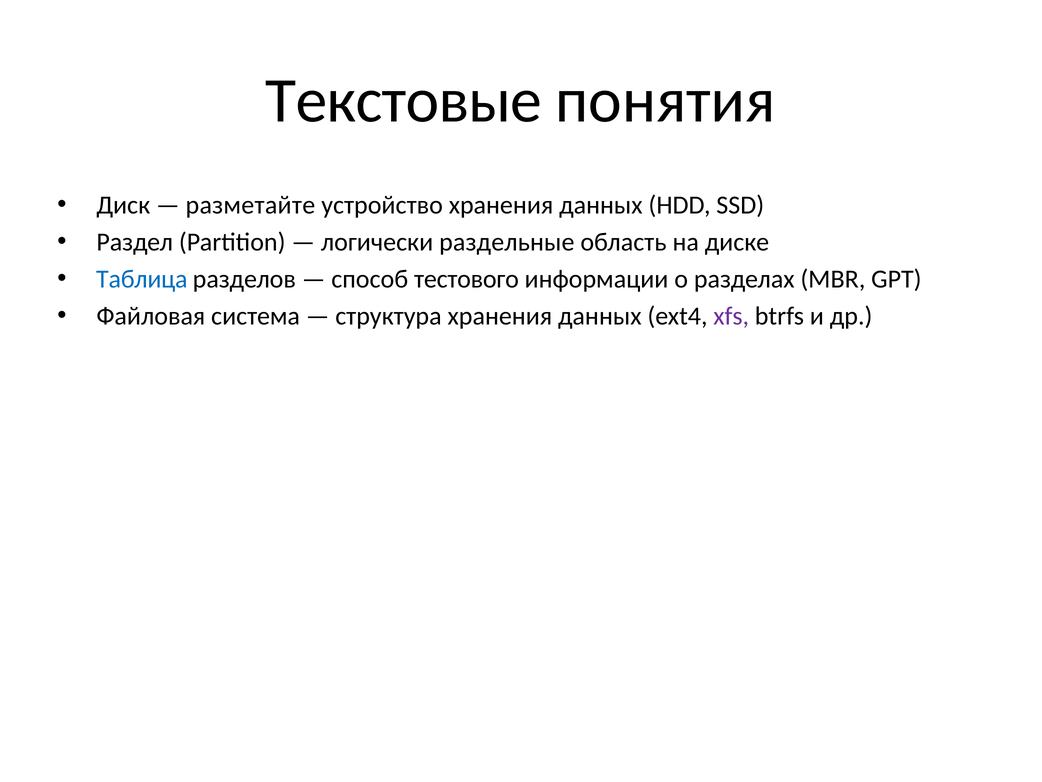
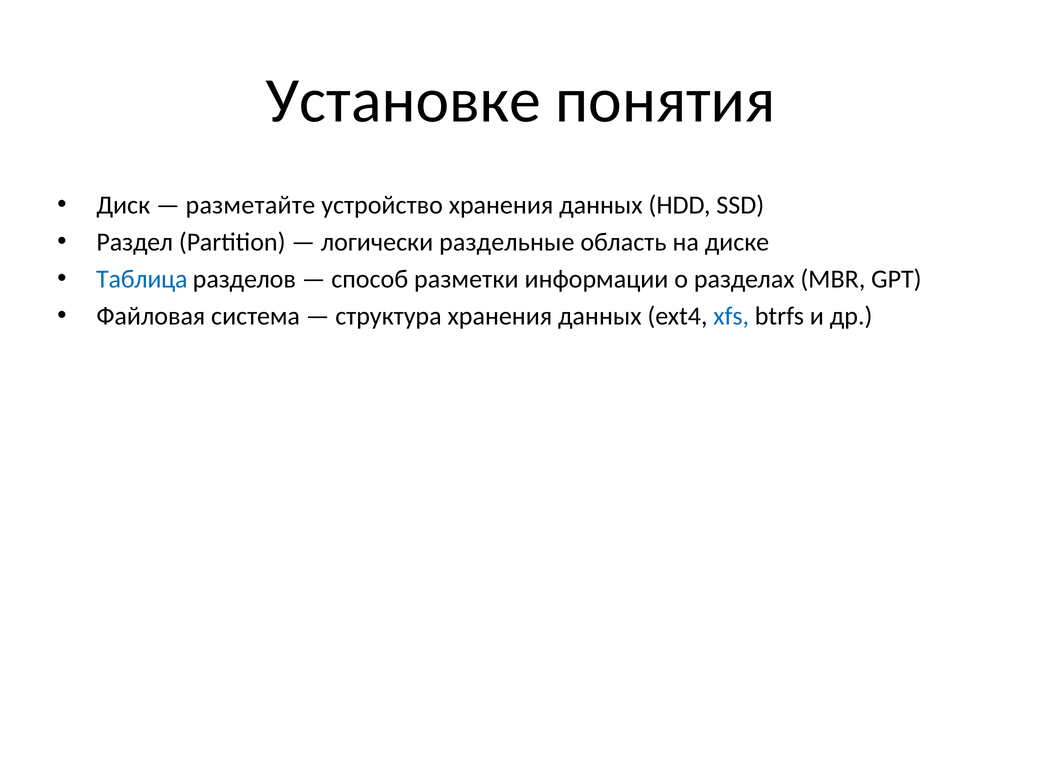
Текстовые: Текстовые -> Установке (403, 101)
тестового: тестового -> разметки (466, 279)
xfs colour: purple -> blue (731, 316)
